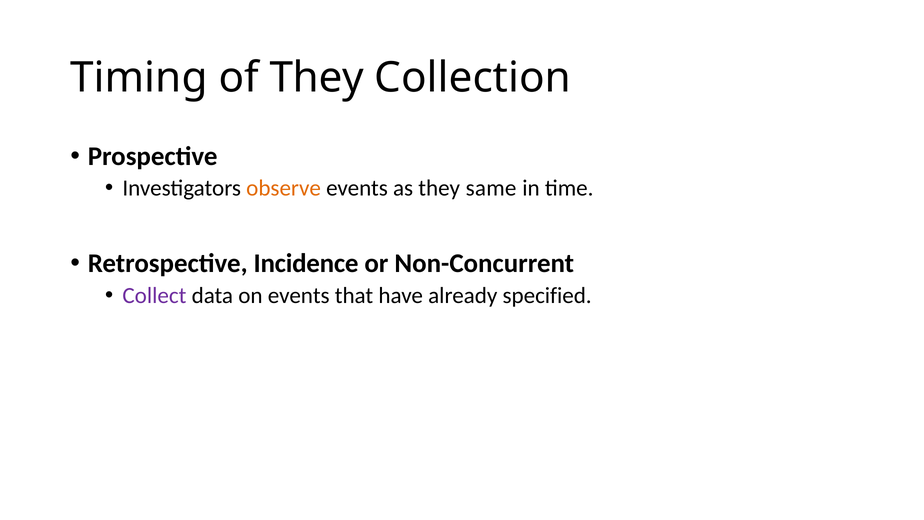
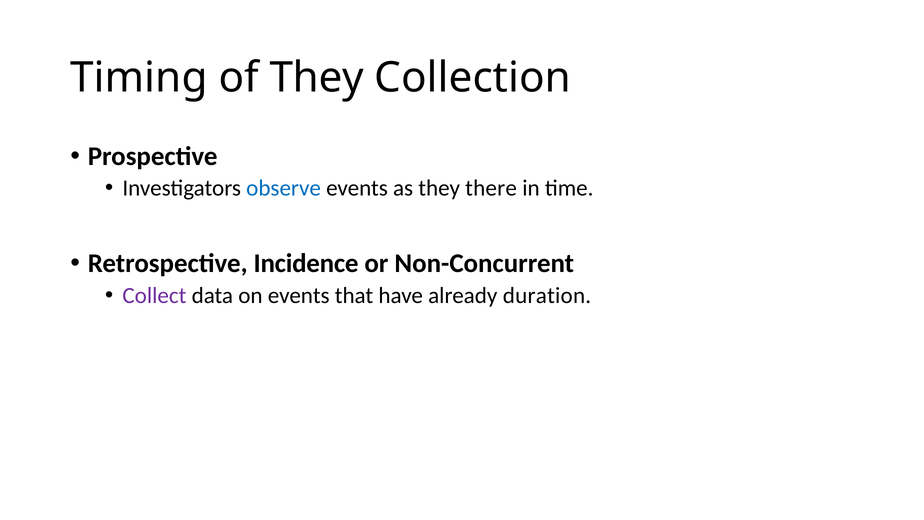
observe colour: orange -> blue (284, 188)
same: same -> there (491, 188)
specified: specified -> duration (547, 295)
